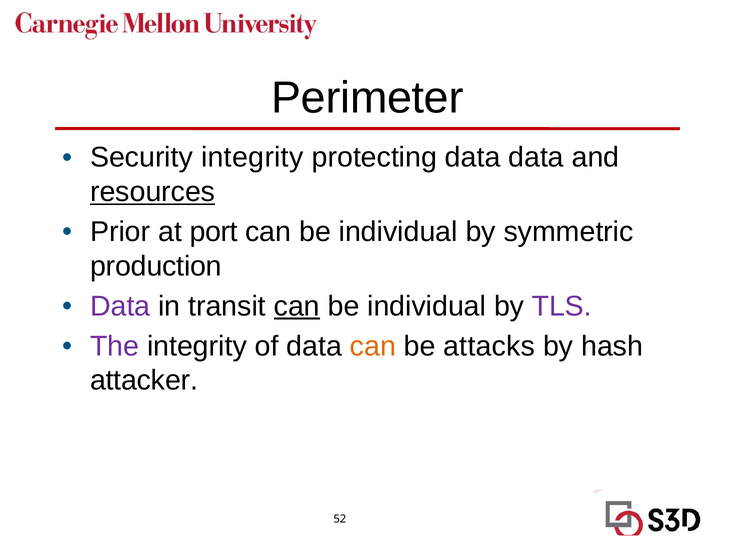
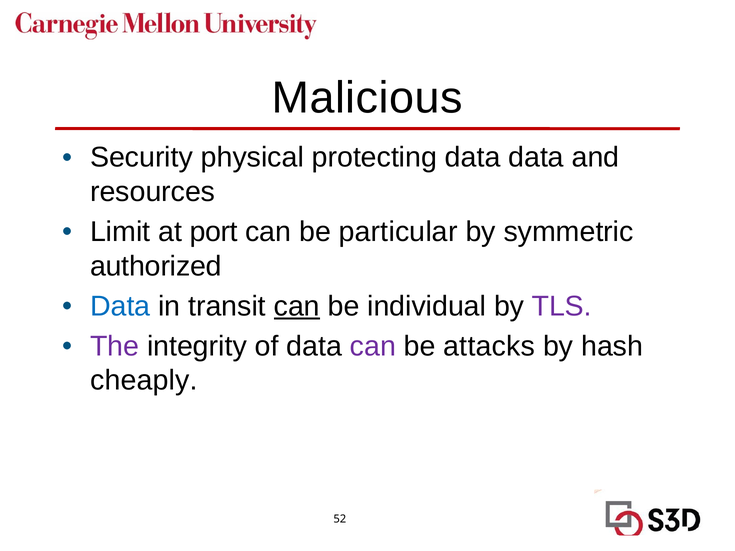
Perimeter: Perimeter -> Malicious (367, 98)
Security integrity: integrity -> physical (252, 158)
resources underline: present -> none (153, 192)
Prior: Prior -> Limit (120, 232)
individual: individual -> particular (398, 232)
production: production -> authorized (156, 266)
Data colour: purple -> blue (120, 306)
can colour: orange -> purple (373, 346)
attacker: attacker -> cheaply (144, 381)
